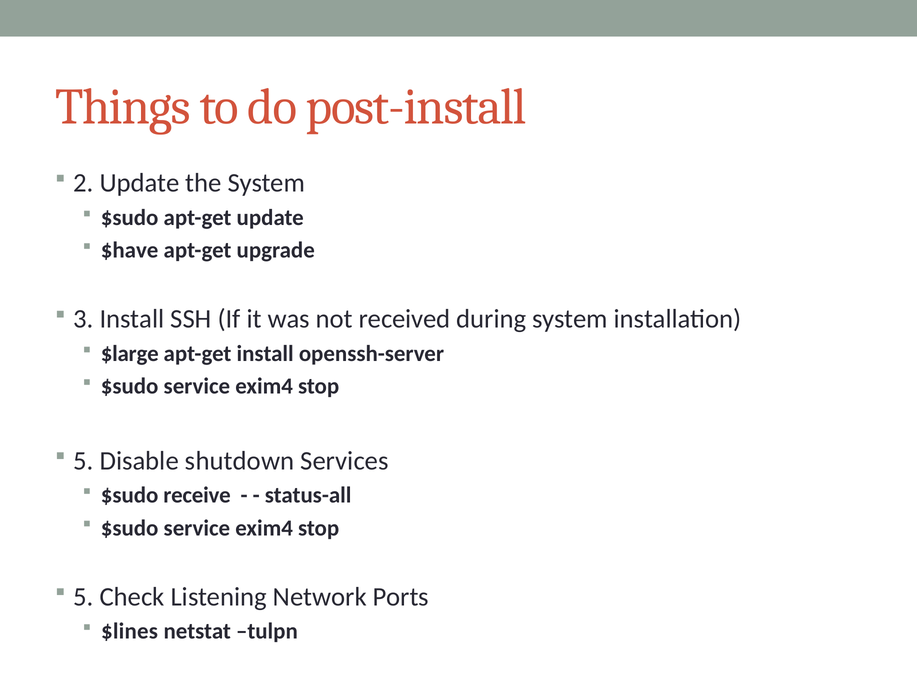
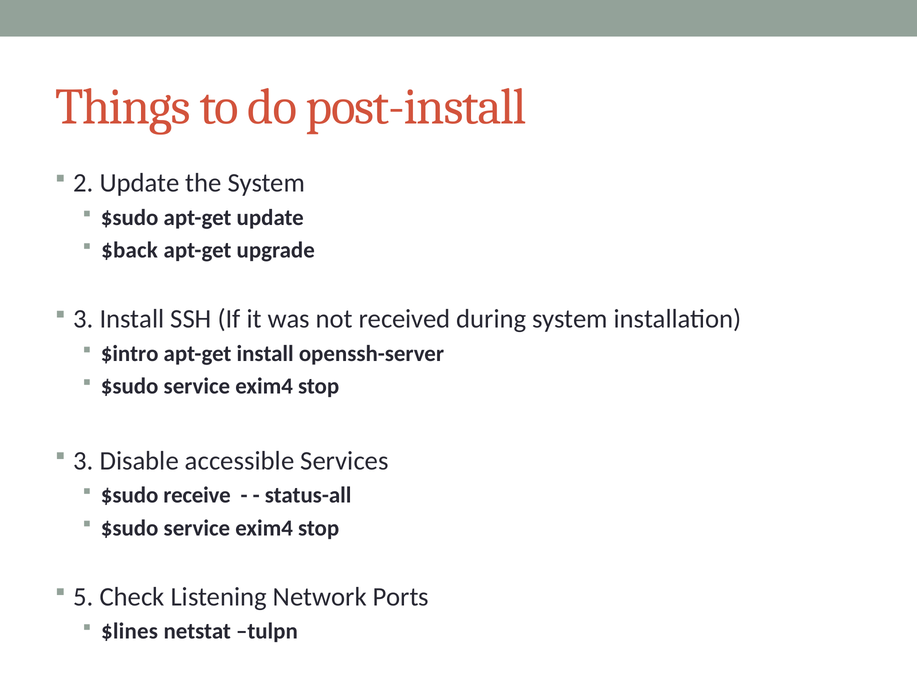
$have: $have -> $back (130, 250)
$large: $large -> $intro (130, 354)
5: 5 -> 3 (83, 461)
shutdown: shutdown -> accessible (240, 461)
